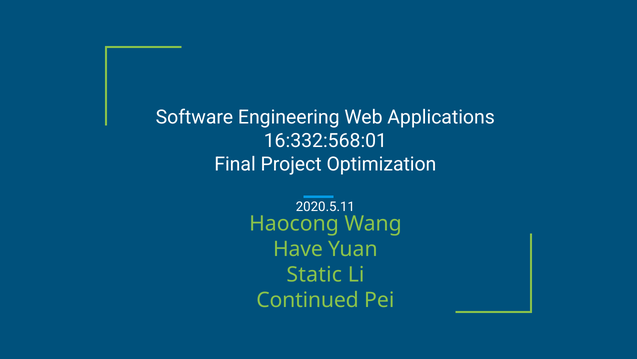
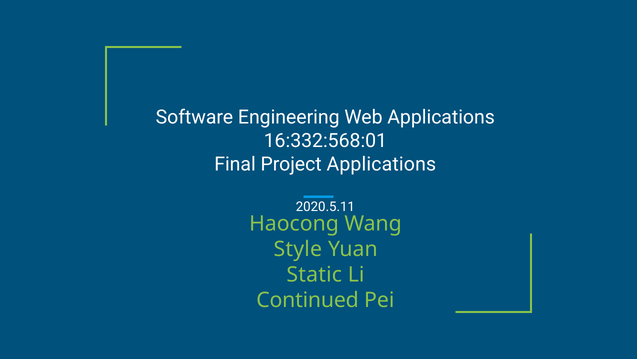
Project Optimization: Optimization -> Applications (381, 164)
Have: Have -> Style (298, 249)
